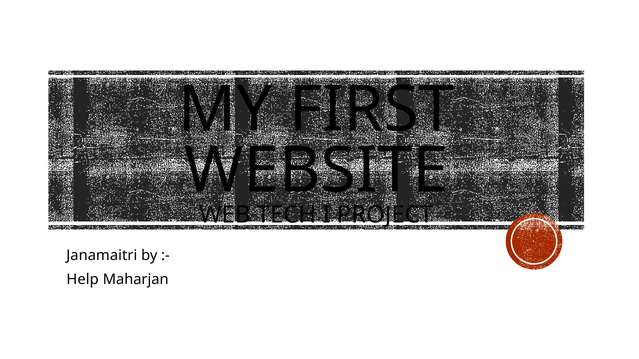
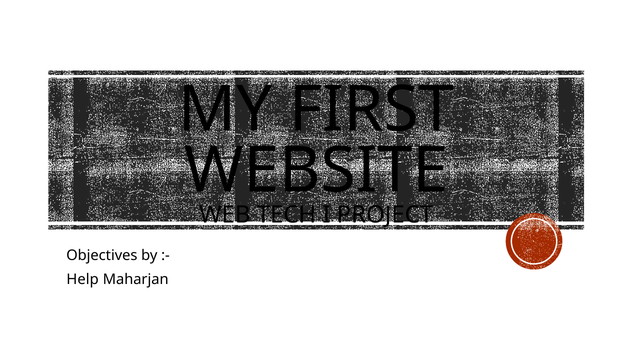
Janamaitri: Janamaitri -> Objectives (102, 256)
